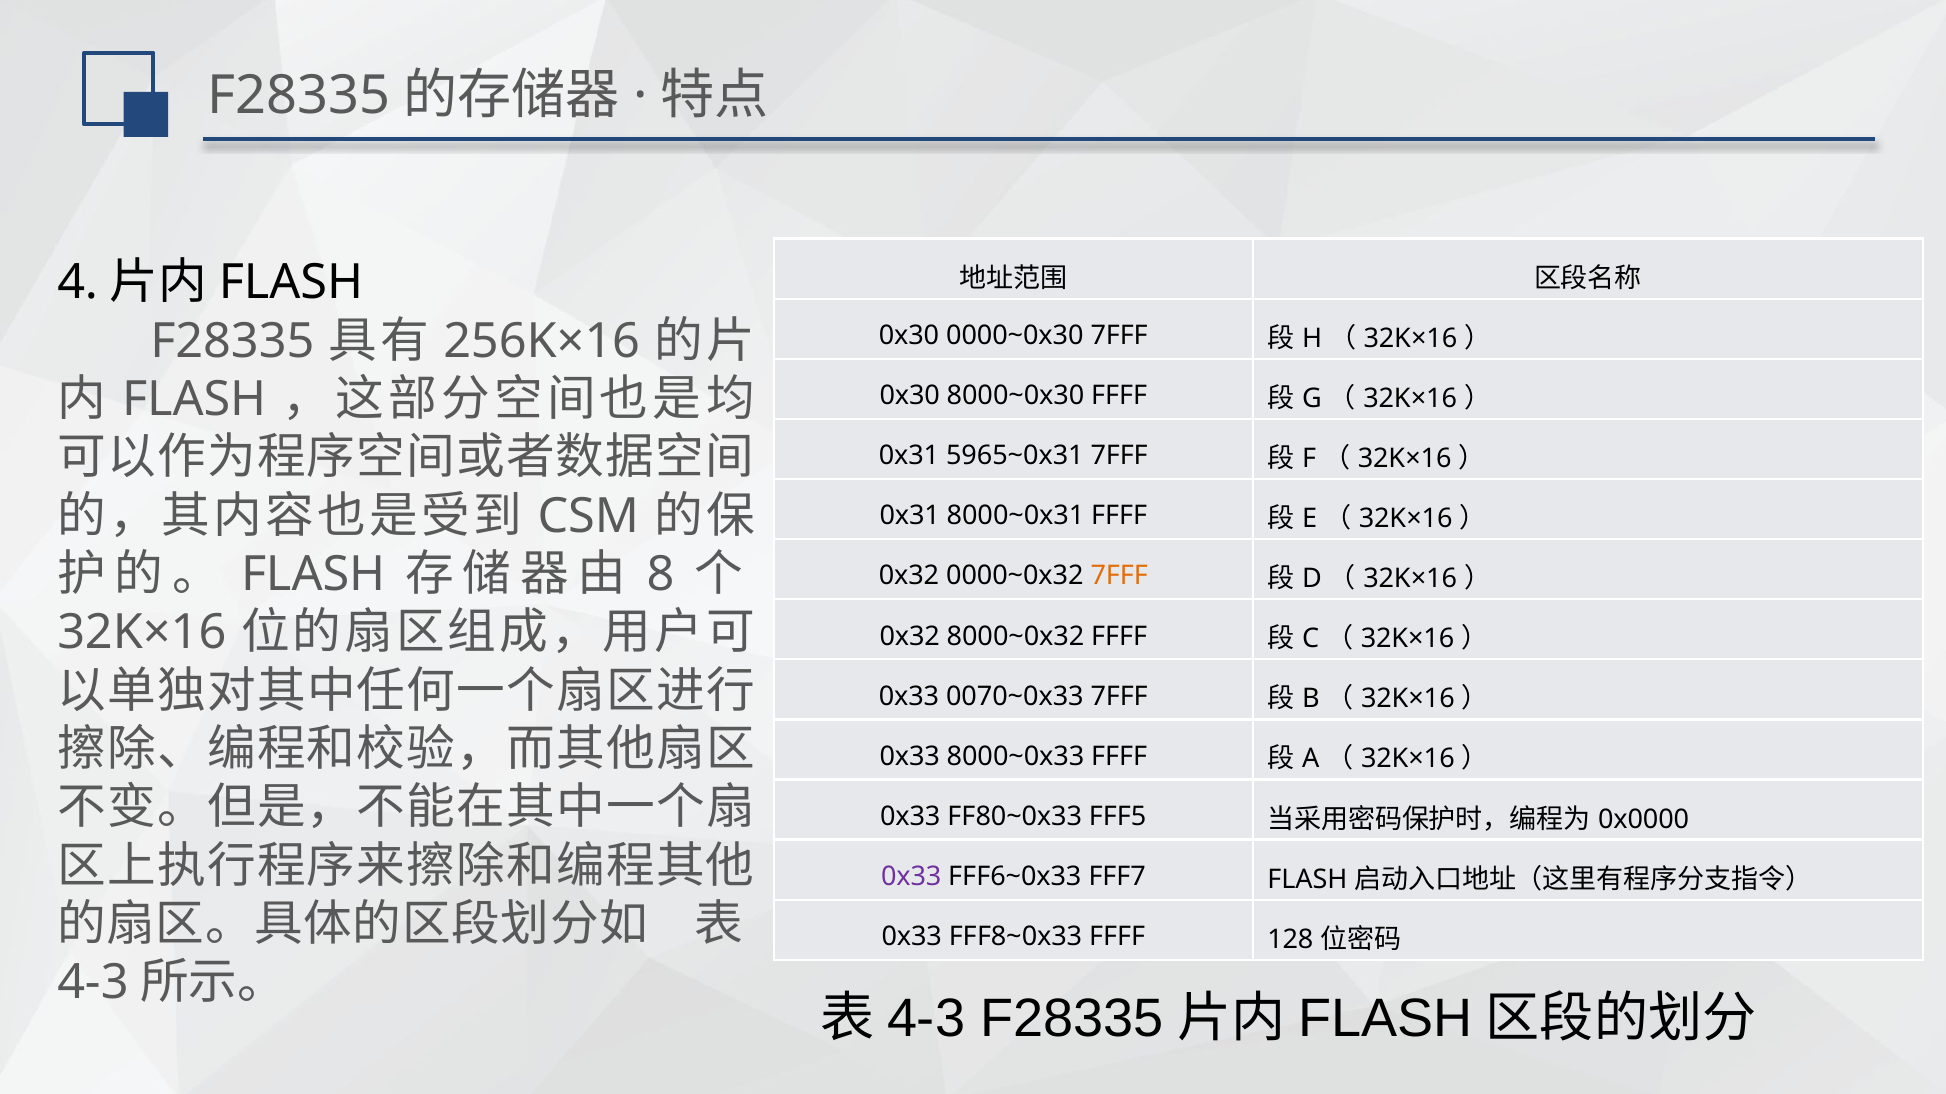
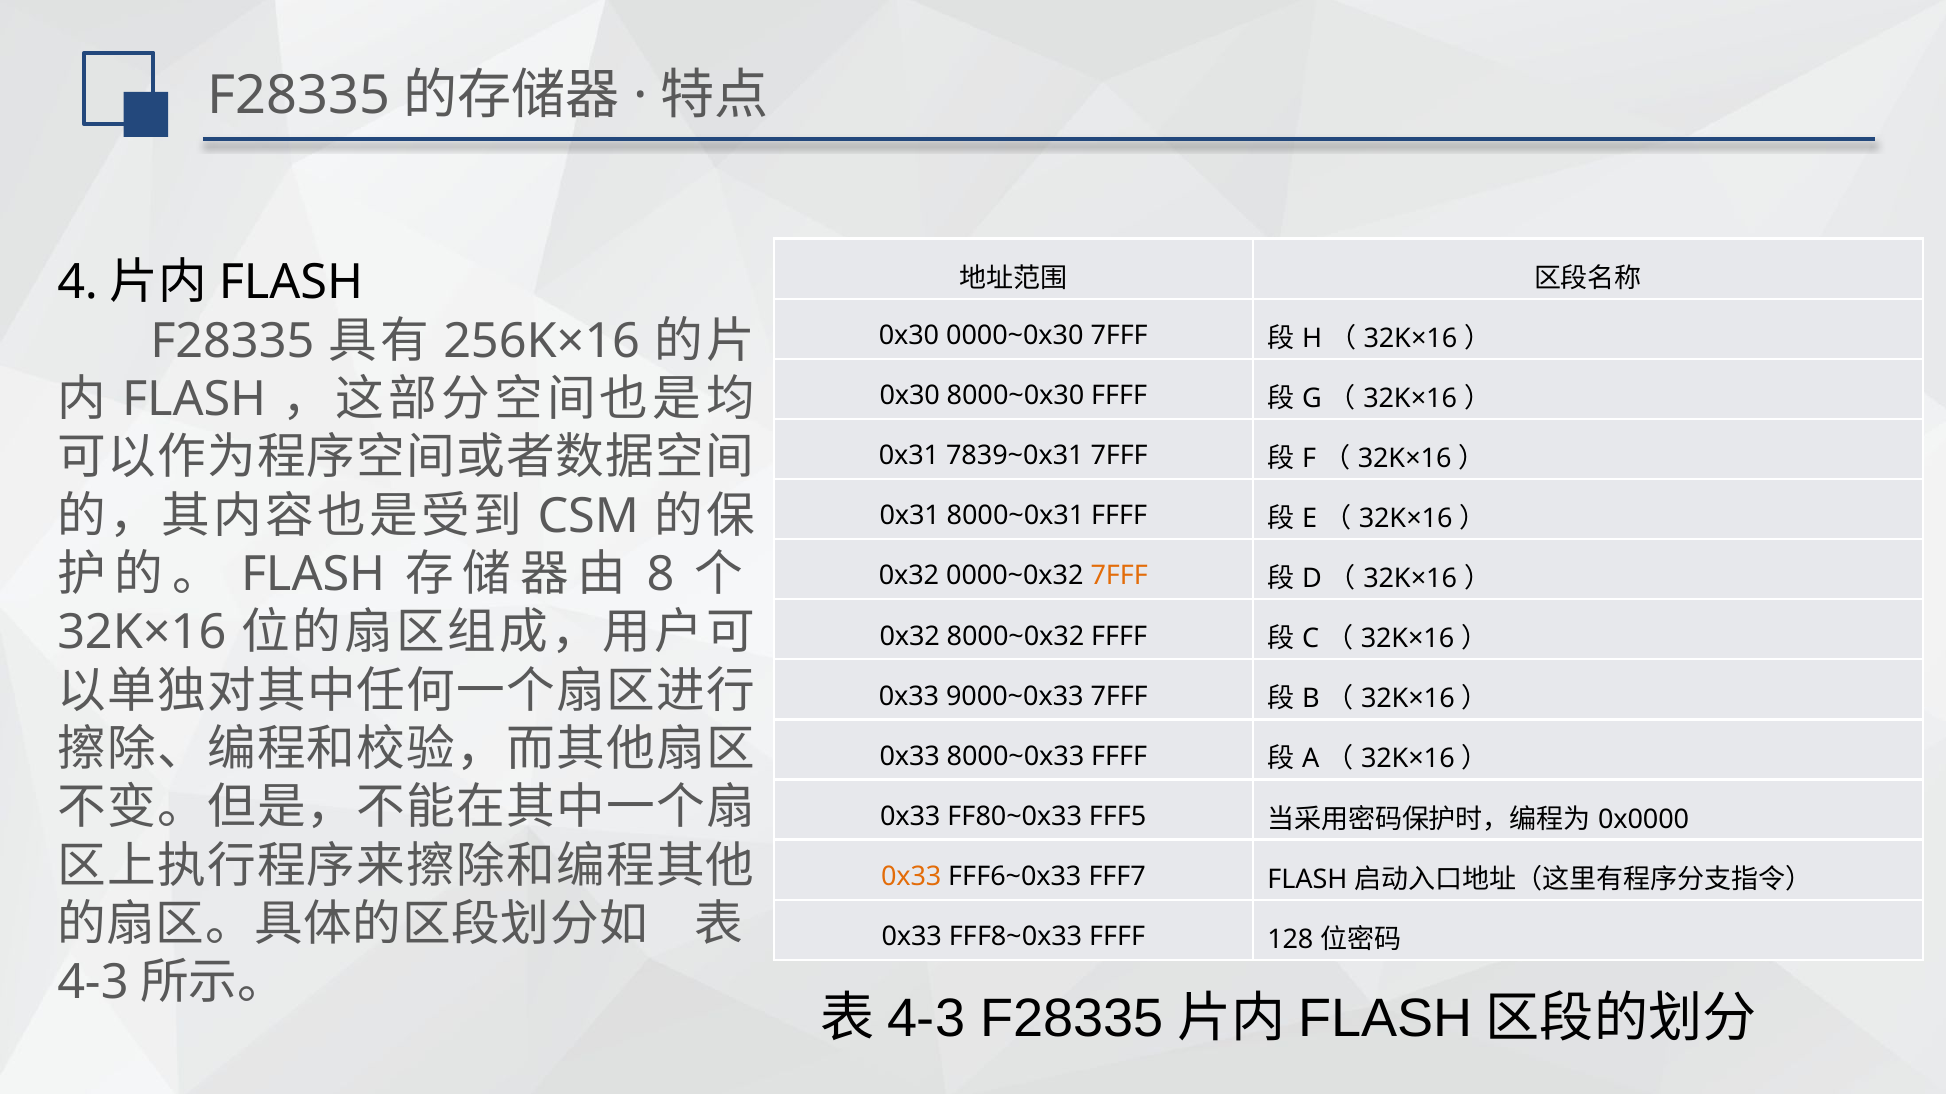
5965~0x31: 5965~0x31 -> 7839~0x31 (1015, 456)
0070~0x33: 0070~0x33 -> 9000~0x33 (1015, 697)
0x33 colour: purple -> orange (911, 877)
